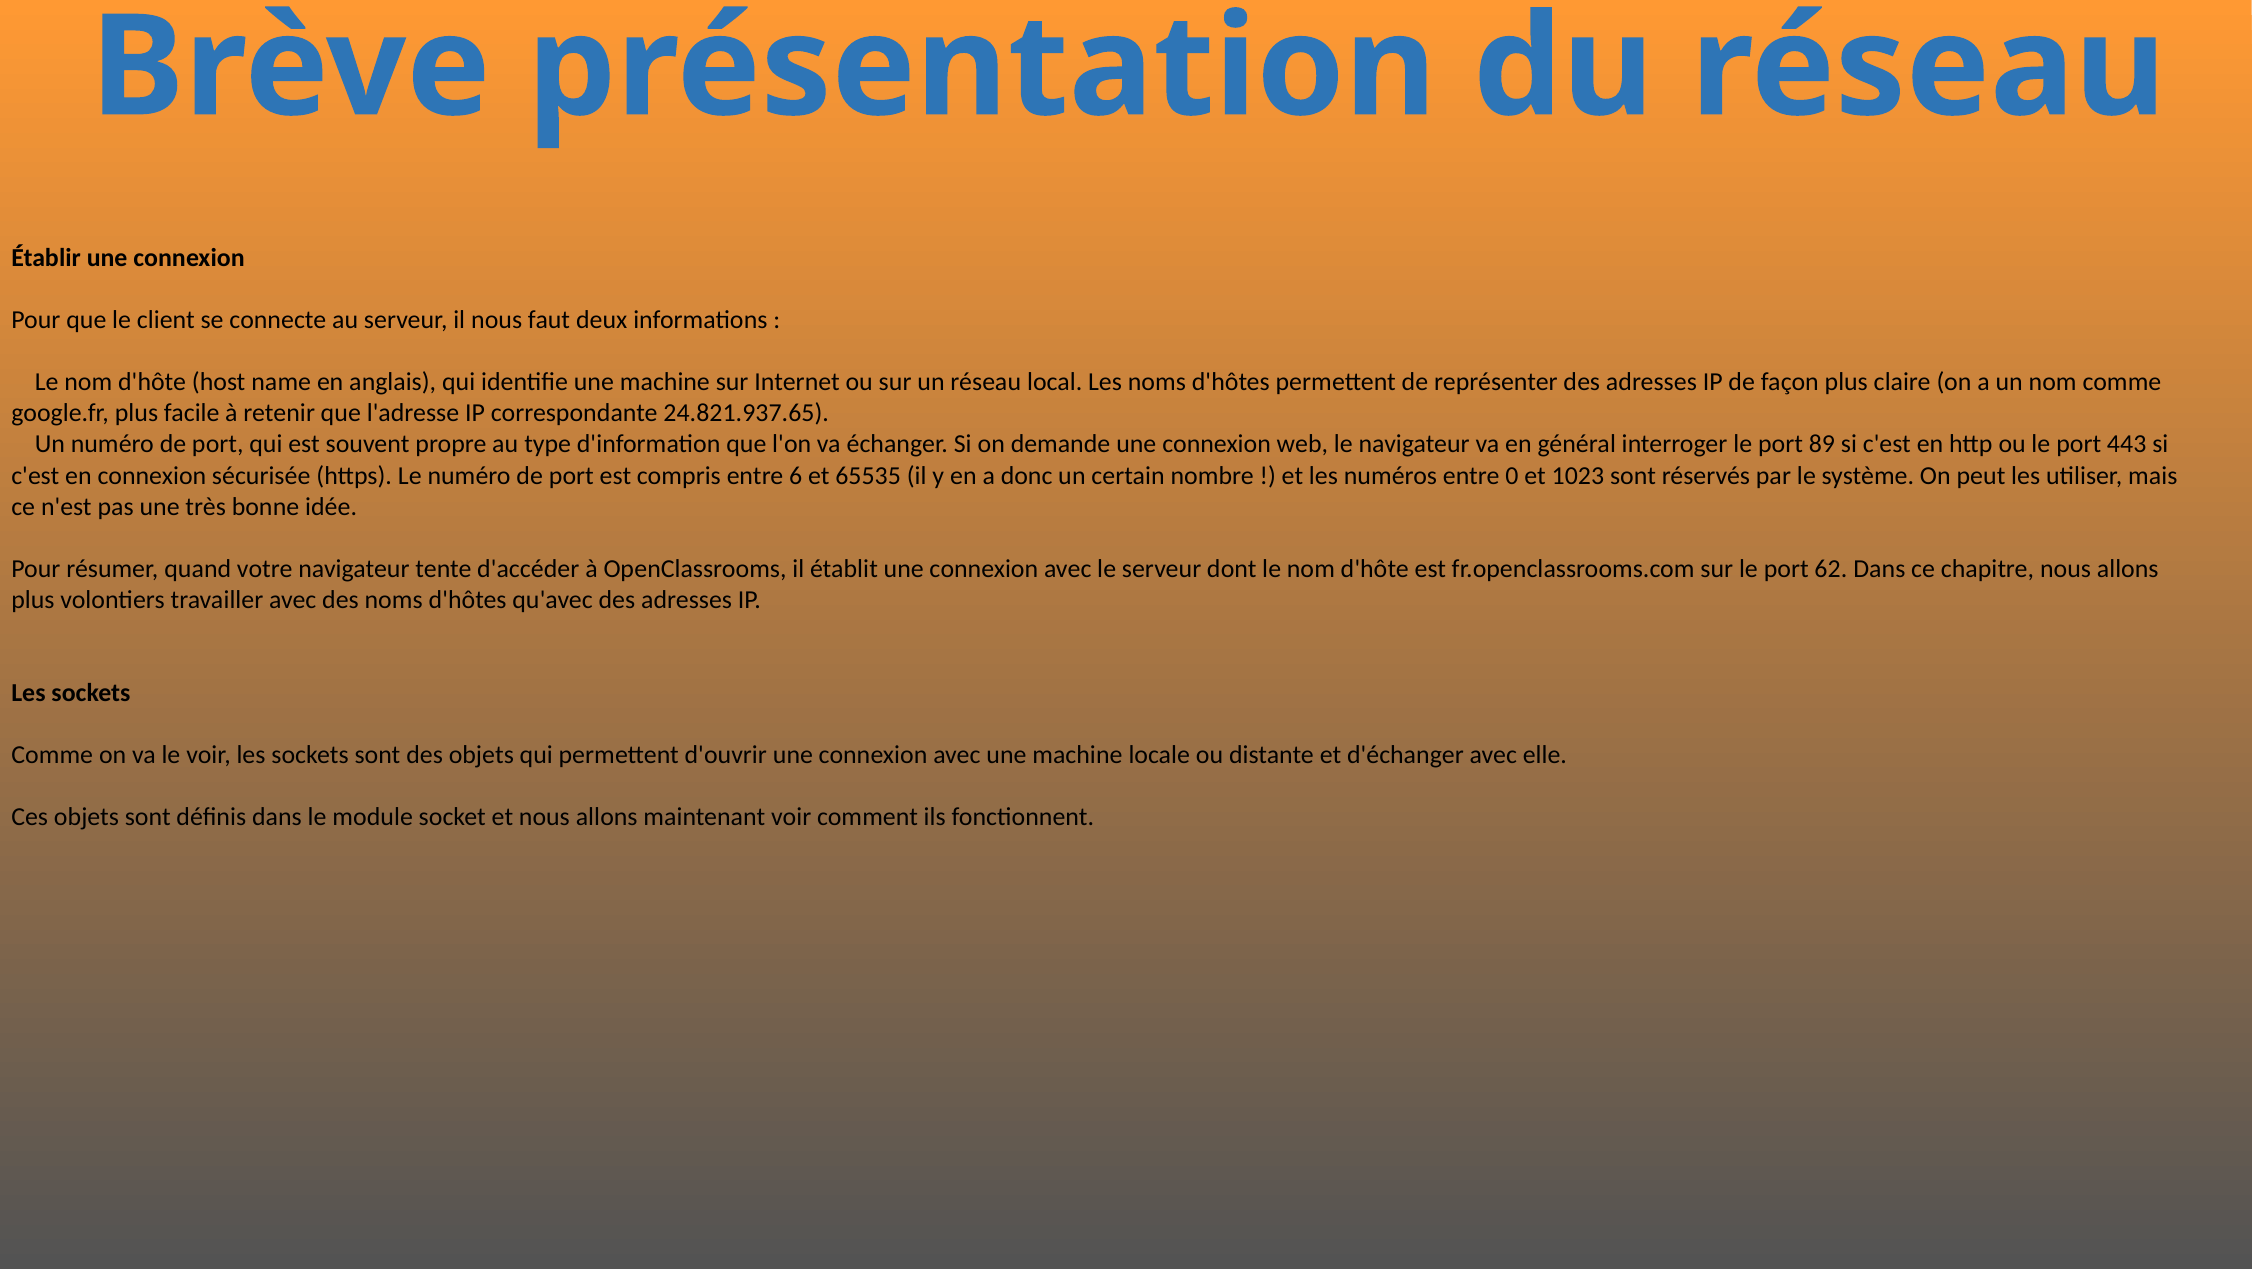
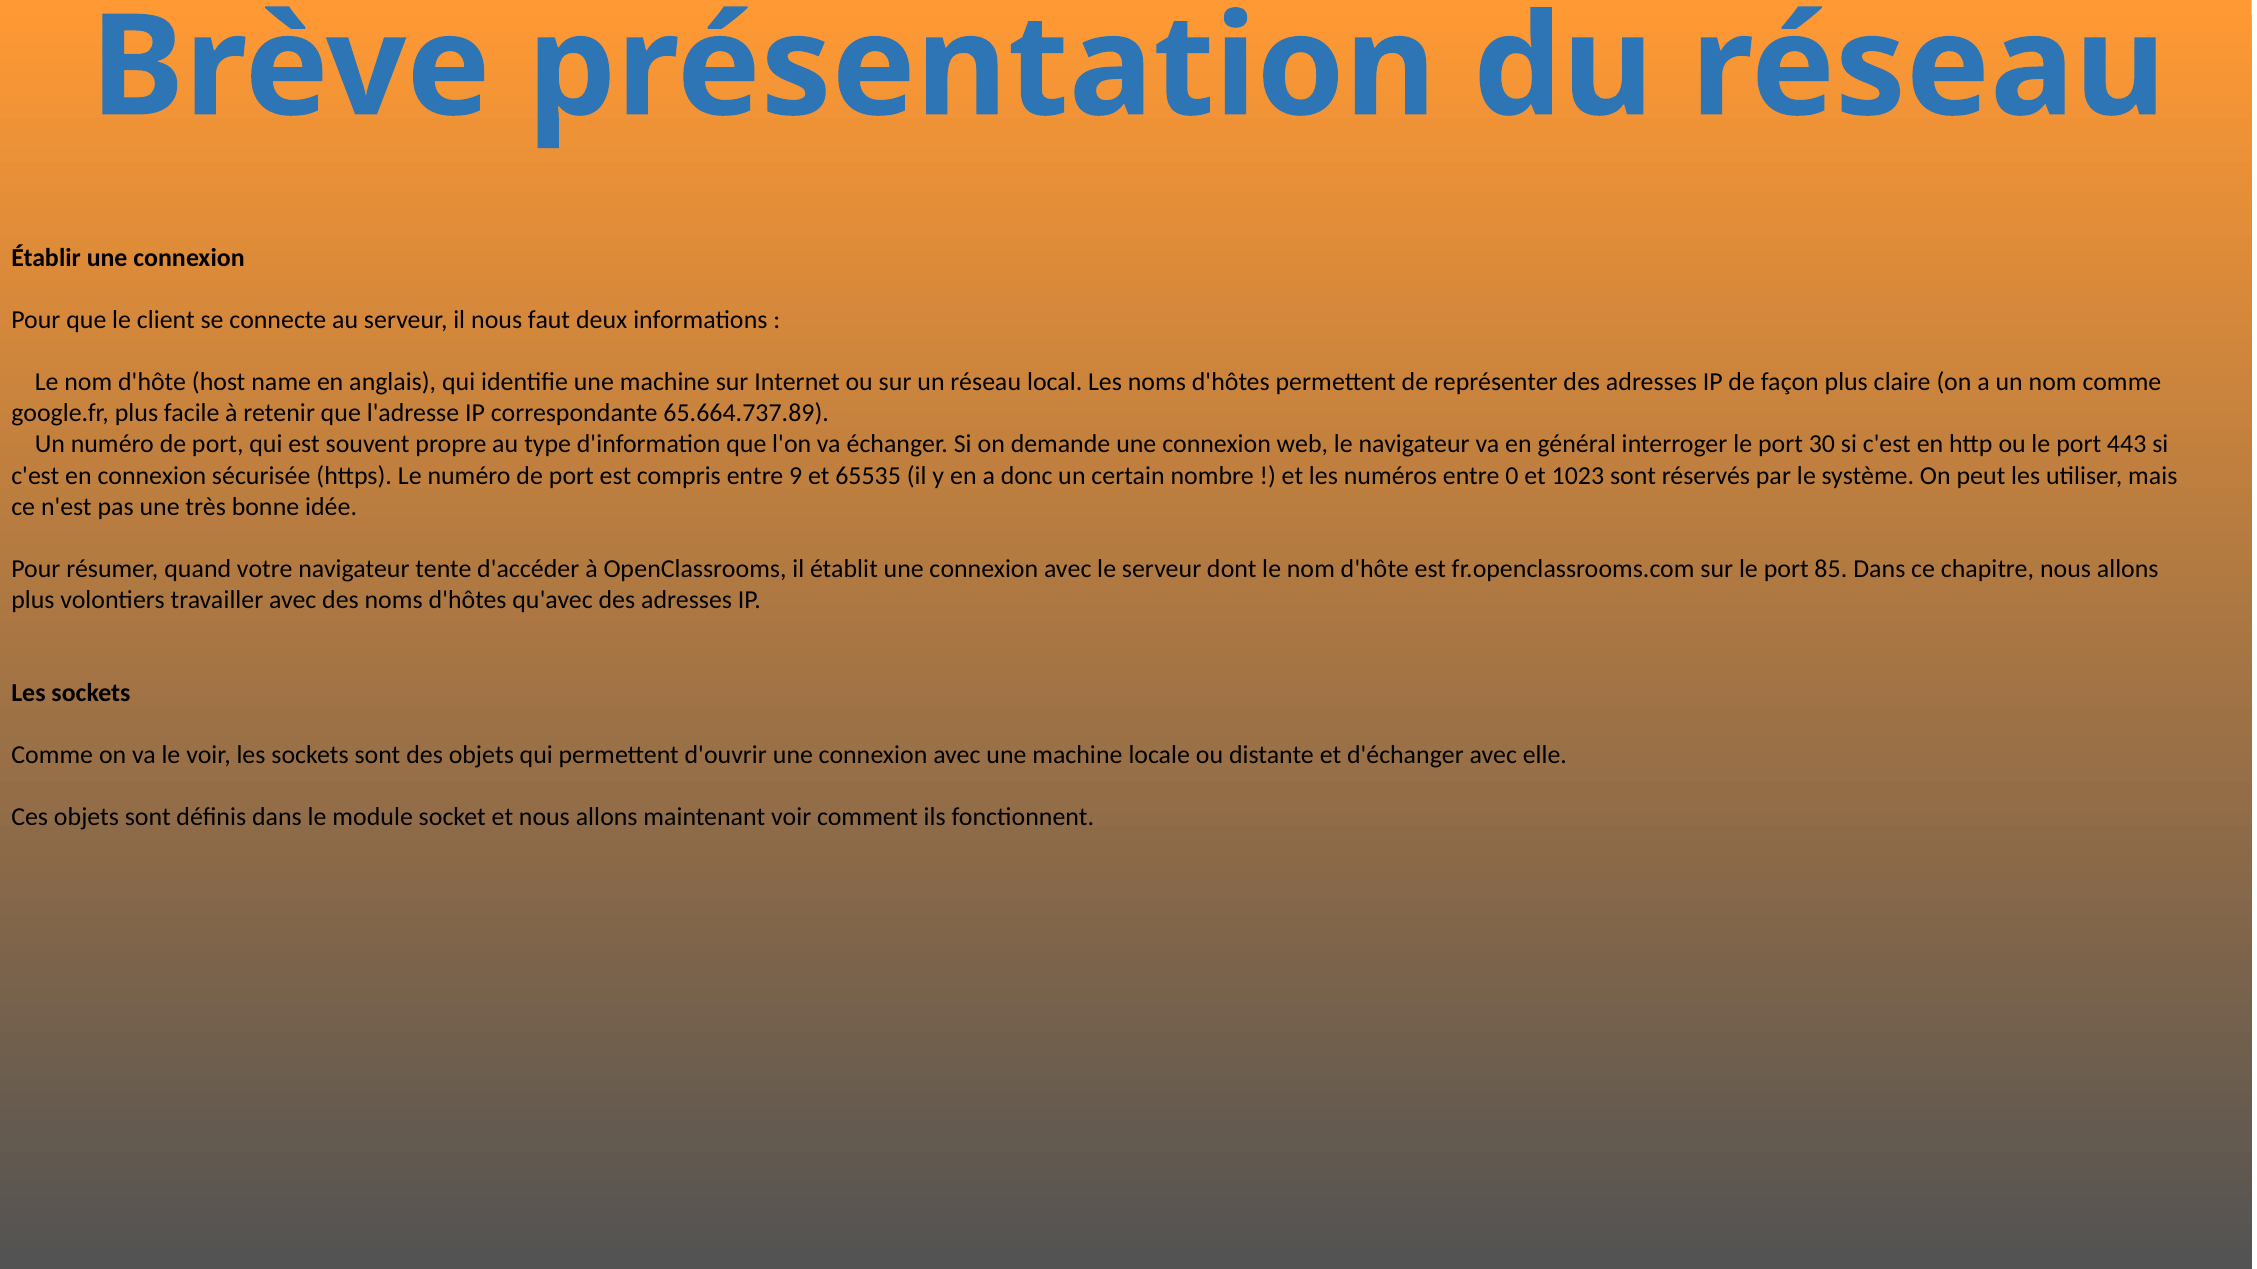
24.821.937.65: 24.821.937.65 -> 65.664.737.89 (746, 414)
89: 89 -> 30 (1822, 445)
6: 6 -> 9 (796, 476)
62: 62 -> 85 (1831, 569)
